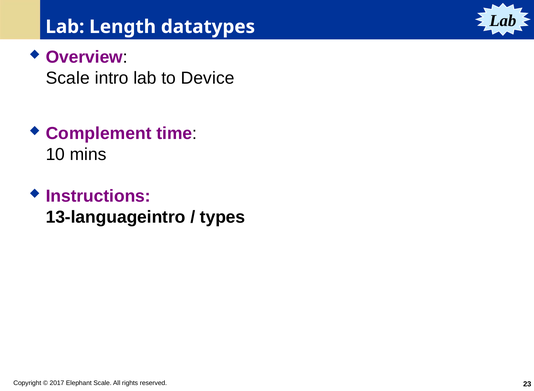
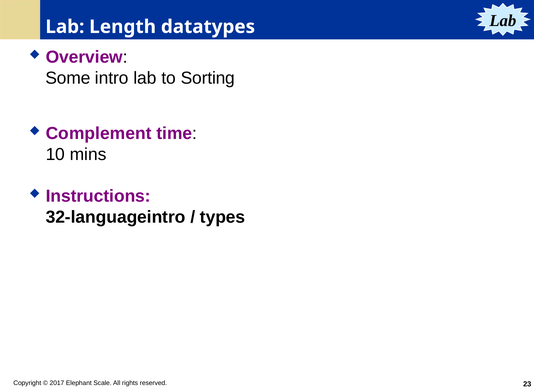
Scale: Scale -> Some (68, 78)
Device: Device -> Sorting (208, 78)
13-languageintro: 13-languageintro -> 32-languageintro (116, 217)
